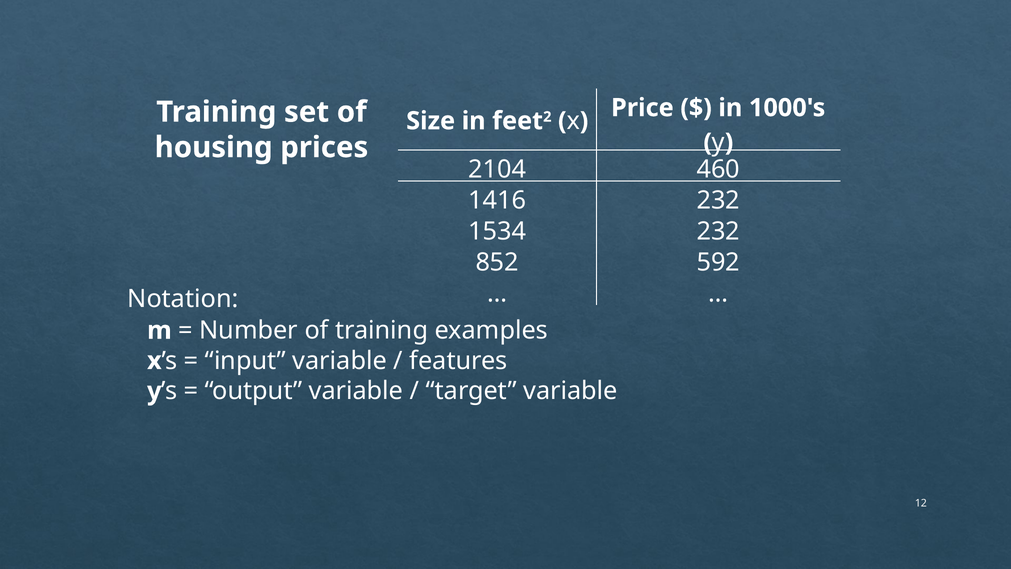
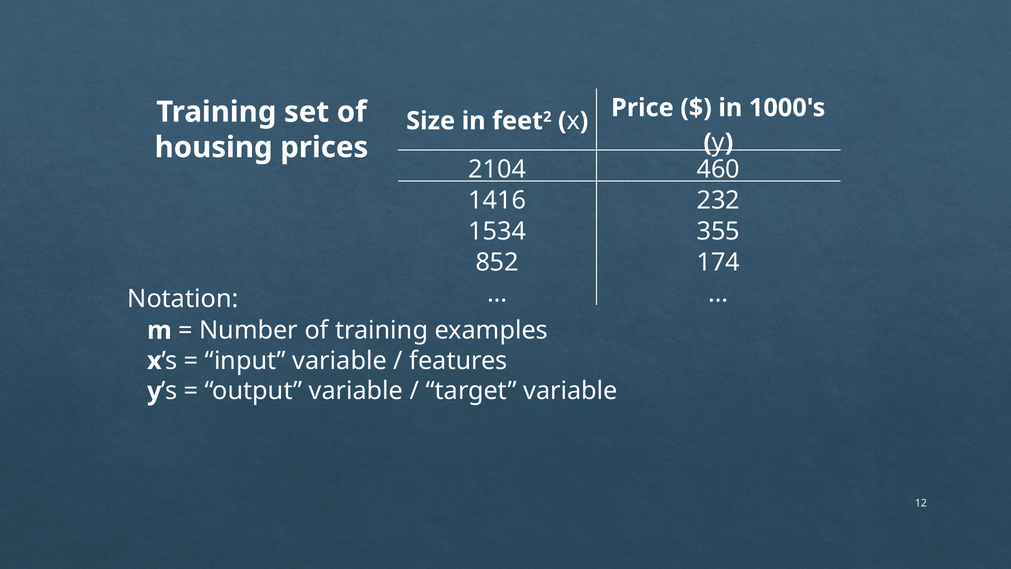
1534 232: 232 -> 355 (718, 231)
592: 592 -> 174 (718, 262)
